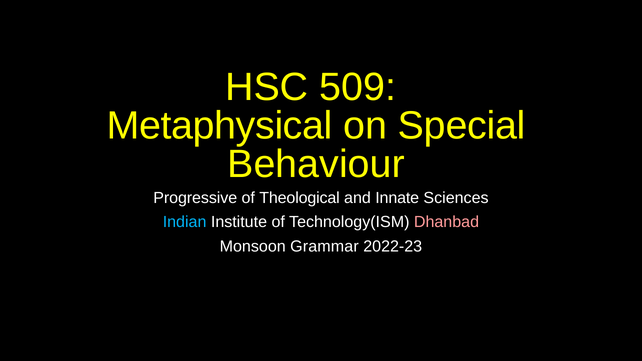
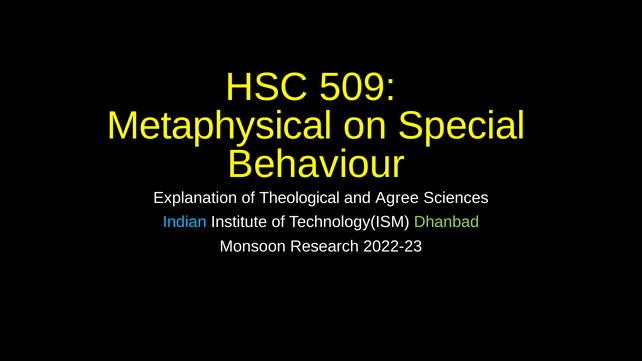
Progressive: Progressive -> Explanation (195, 198)
Innate: Innate -> Agree (397, 198)
Dhanbad colour: pink -> light green (447, 222)
Grammar: Grammar -> Research (325, 246)
